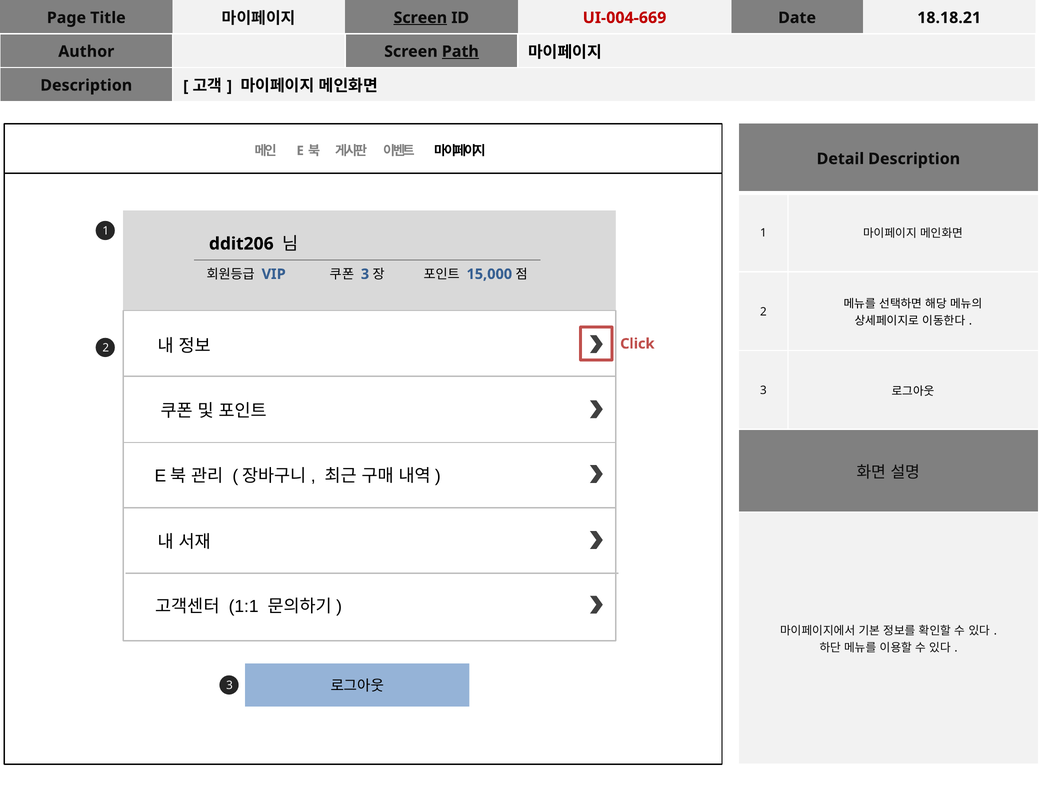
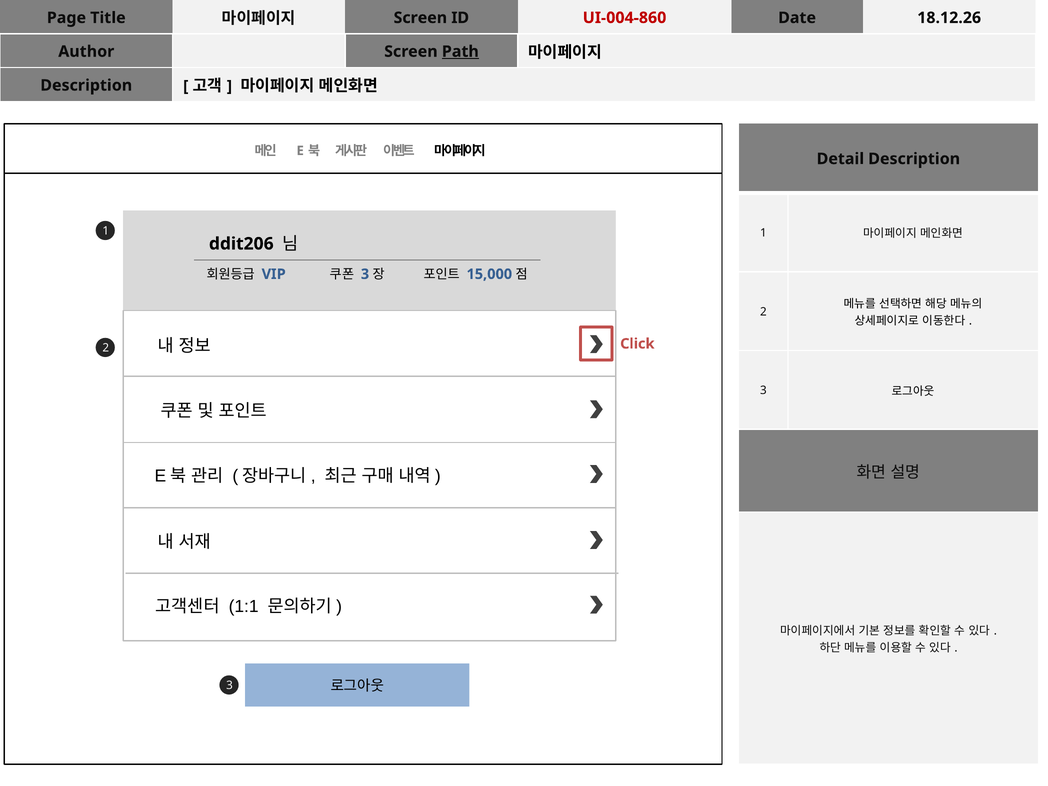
Screen underline: present -> none (420, 18)
UI-004-669: UI-004-669 -> UI-004-860 (625, 18)
18.18.21: 18.18.21 -> 18.12.26 (949, 18)
